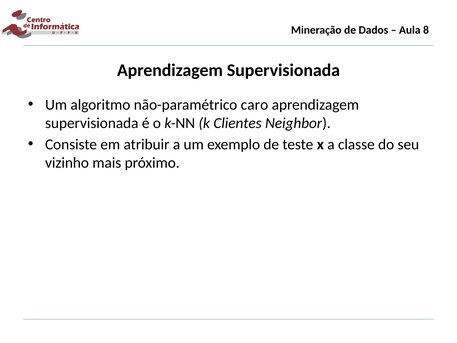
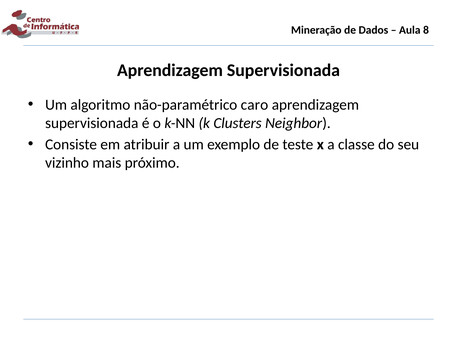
Clientes: Clientes -> Clusters (238, 123)
